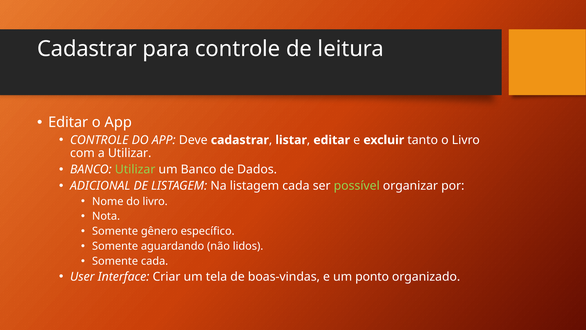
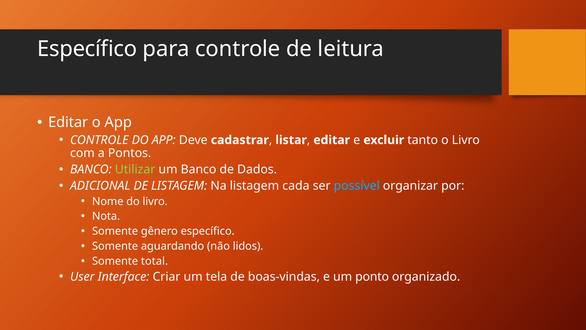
Cadastrar: Cadastrar -> Específico (87, 49)
a Utilizar: Utilizar -> Pontos (130, 153)
possível colour: light green -> light blue (357, 186)
Somente cada: cada -> total (155, 261)
